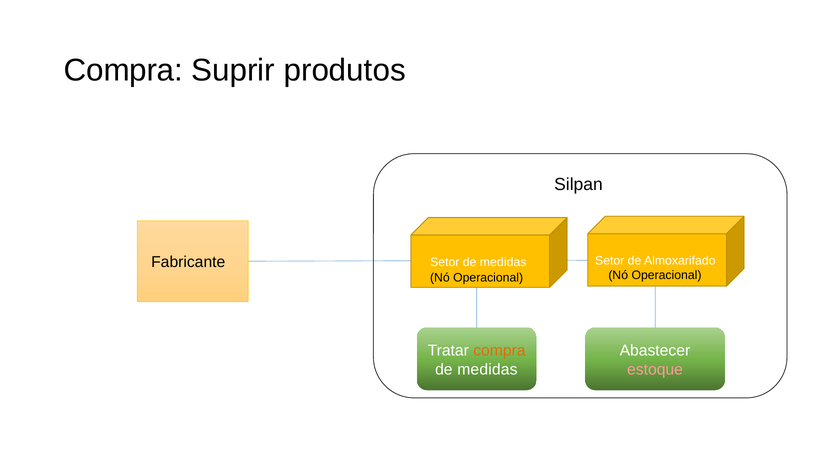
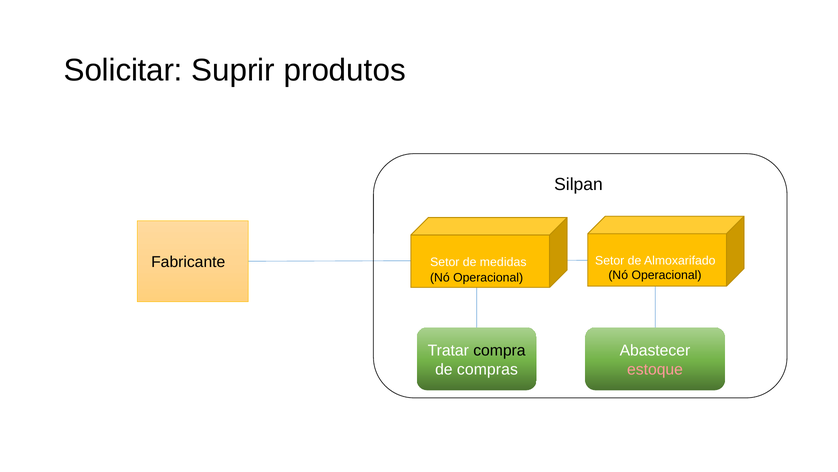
Compra: Compra -> Solicitar (123, 70)
compra colour: orange -> black (499, 350)
medidas: medidas -> compras (487, 369)
